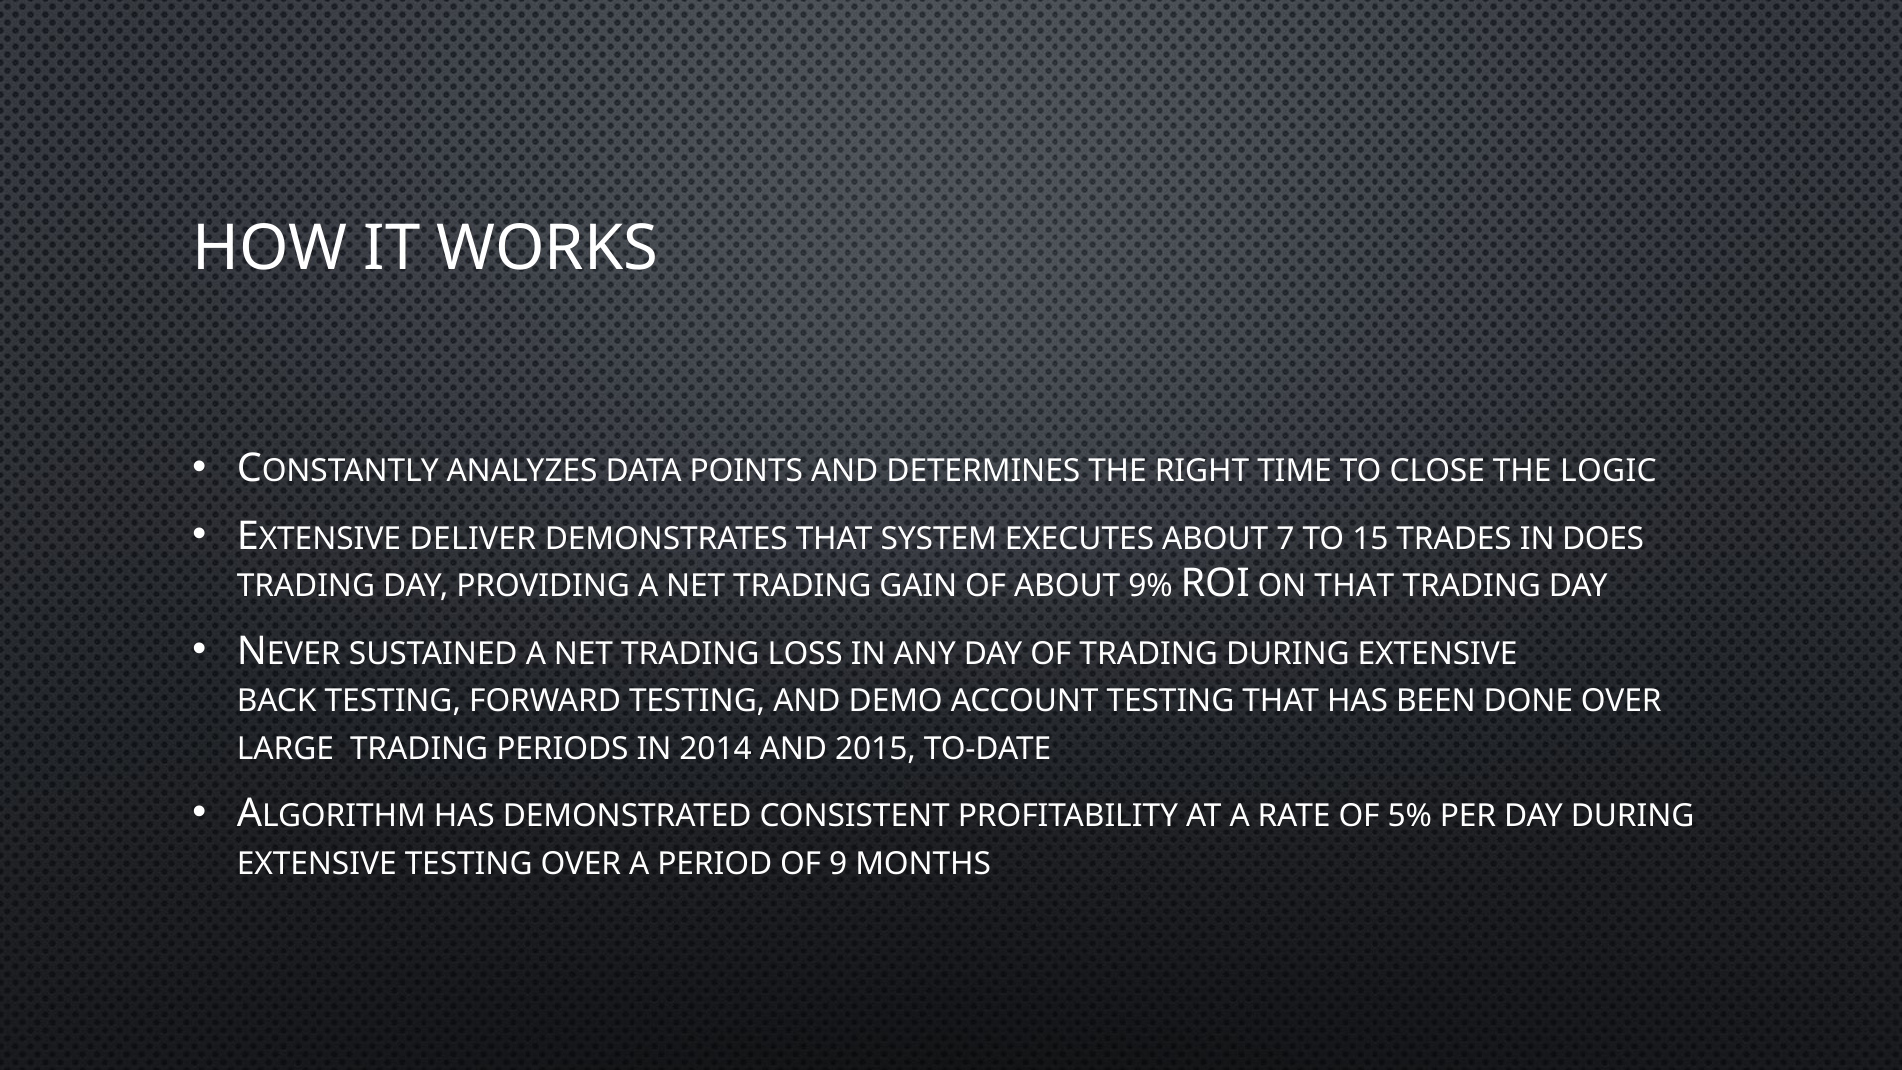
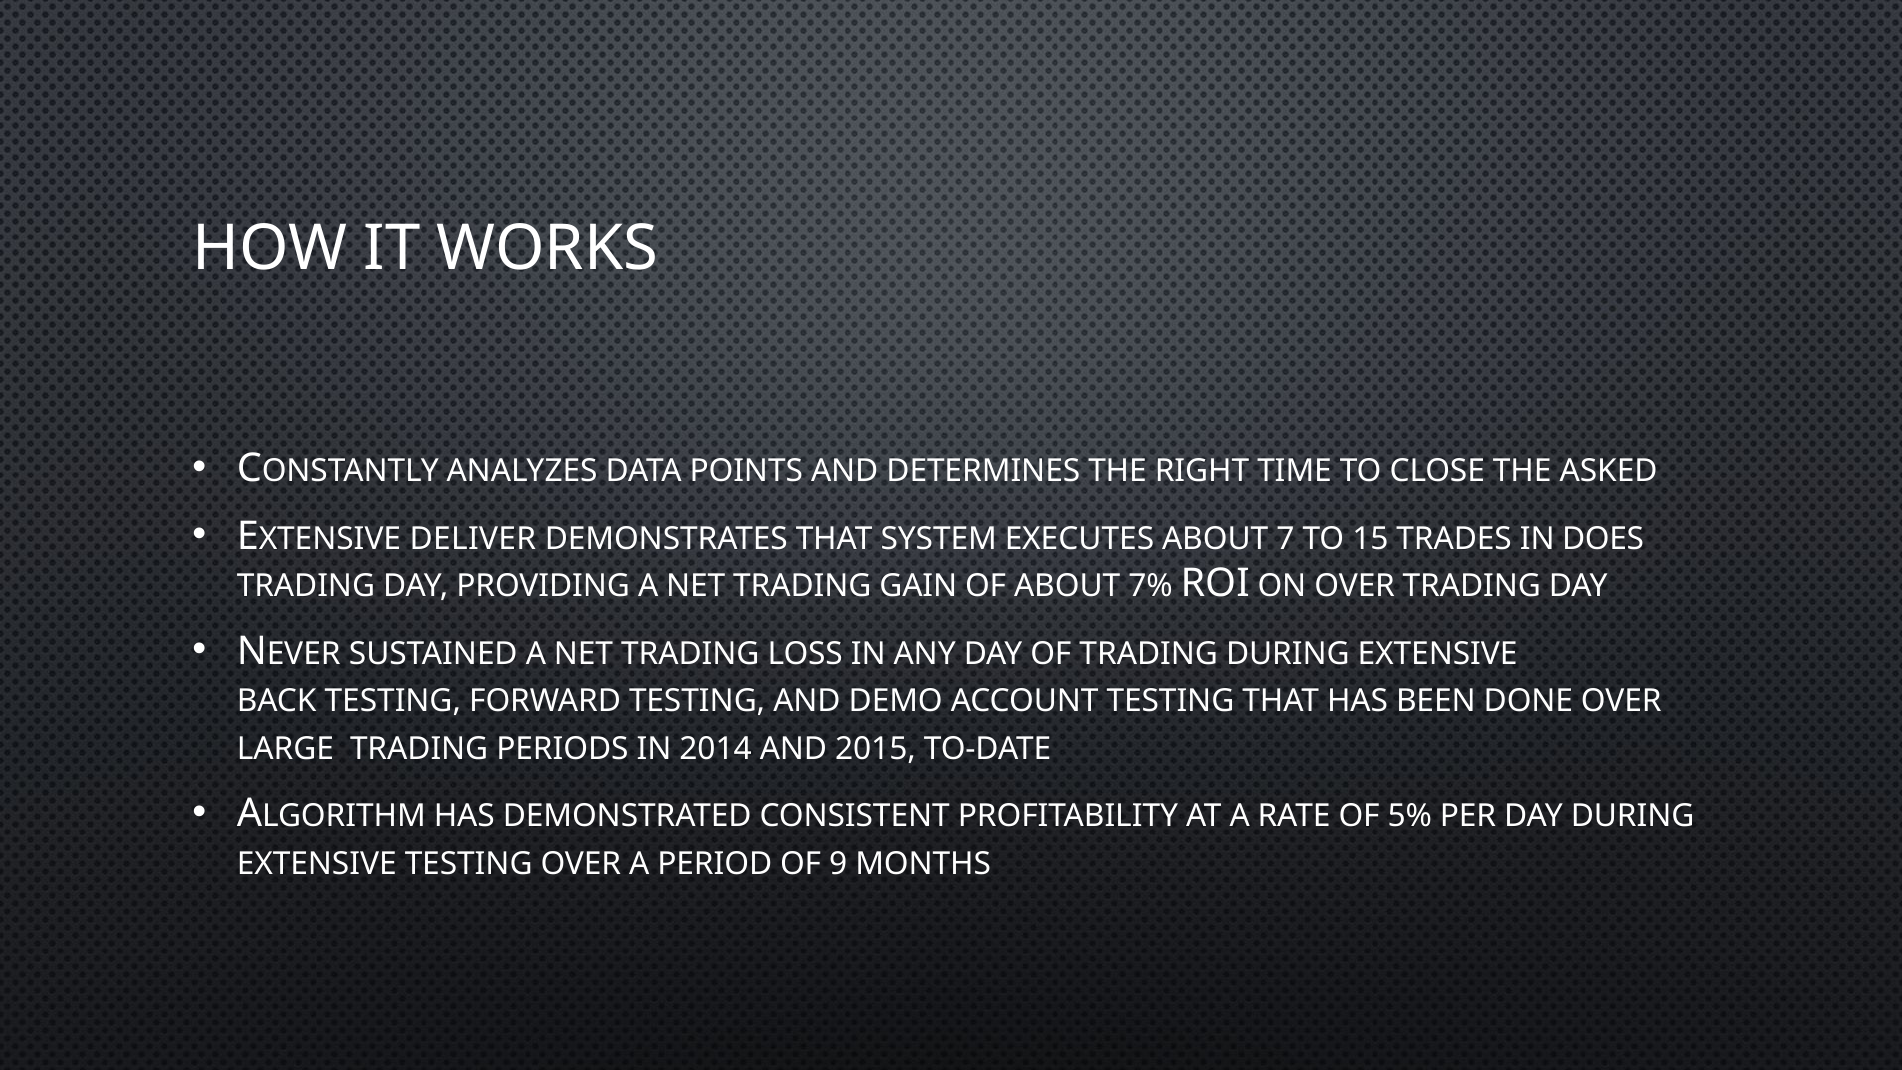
LOGIC: LOGIC -> ASKED (1609, 471)
9%: 9% -> 7% (1151, 586)
ON THAT: THAT -> OVER (1355, 586)
